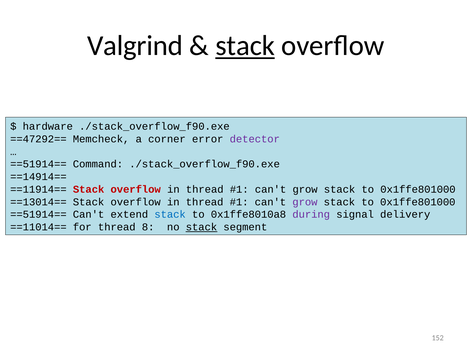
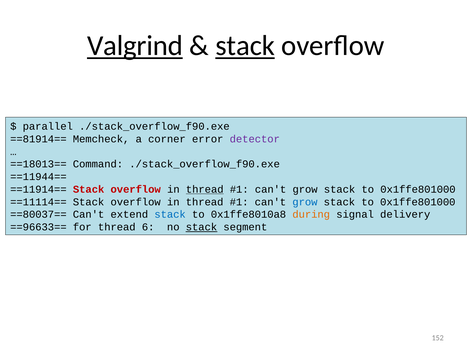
Valgrind underline: none -> present (135, 46)
hardware: hardware -> parallel (48, 126)
==47292==: ==47292== -> ==81914== (38, 139)
==51914==: ==51914== -> ==18013== (38, 164)
==14914==: ==14914== -> ==11944== (38, 177)
thread underline: none -> present (205, 189)
==13014==: ==13014== -> ==11114== (38, 202)
grow colour: purple -> blue (305, 202)
==51914==: ==51914== -> ==80037== (38, 214)
during colour: purple -> orange (311, 214)
==11014==: ==11014== -> ==96633== (38, 227)
8: 8 -> 6 (148, 227)
